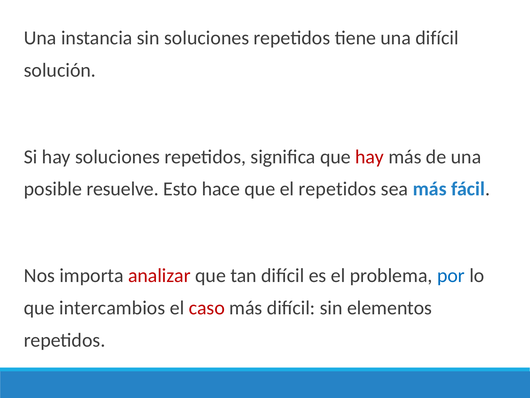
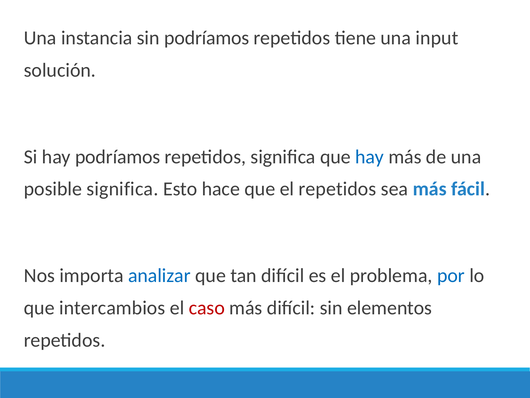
sin soluciones: soluciones -> podríamos (207, 38)
una difícil: difícil -> input (437, 38)
hay soluciones: soluciones -> podríamos (118, 157)
hay colour: red -> blue (370, 157)
posible resuelve: resuelve -> significa (122, 189)
analizar colour: red -> blue (159, 275)
